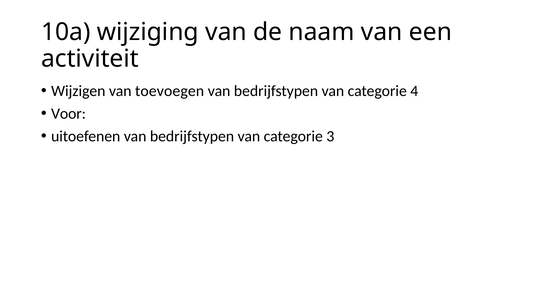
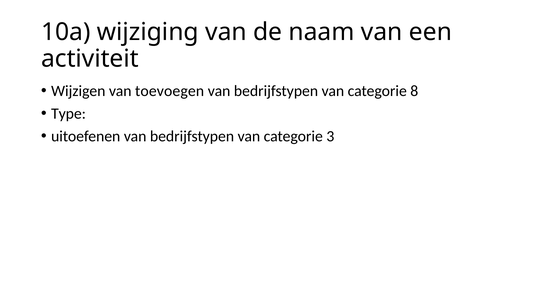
4: 4 -> 8 (414, 91)
Voor: Voor -> Type (68, 114)
